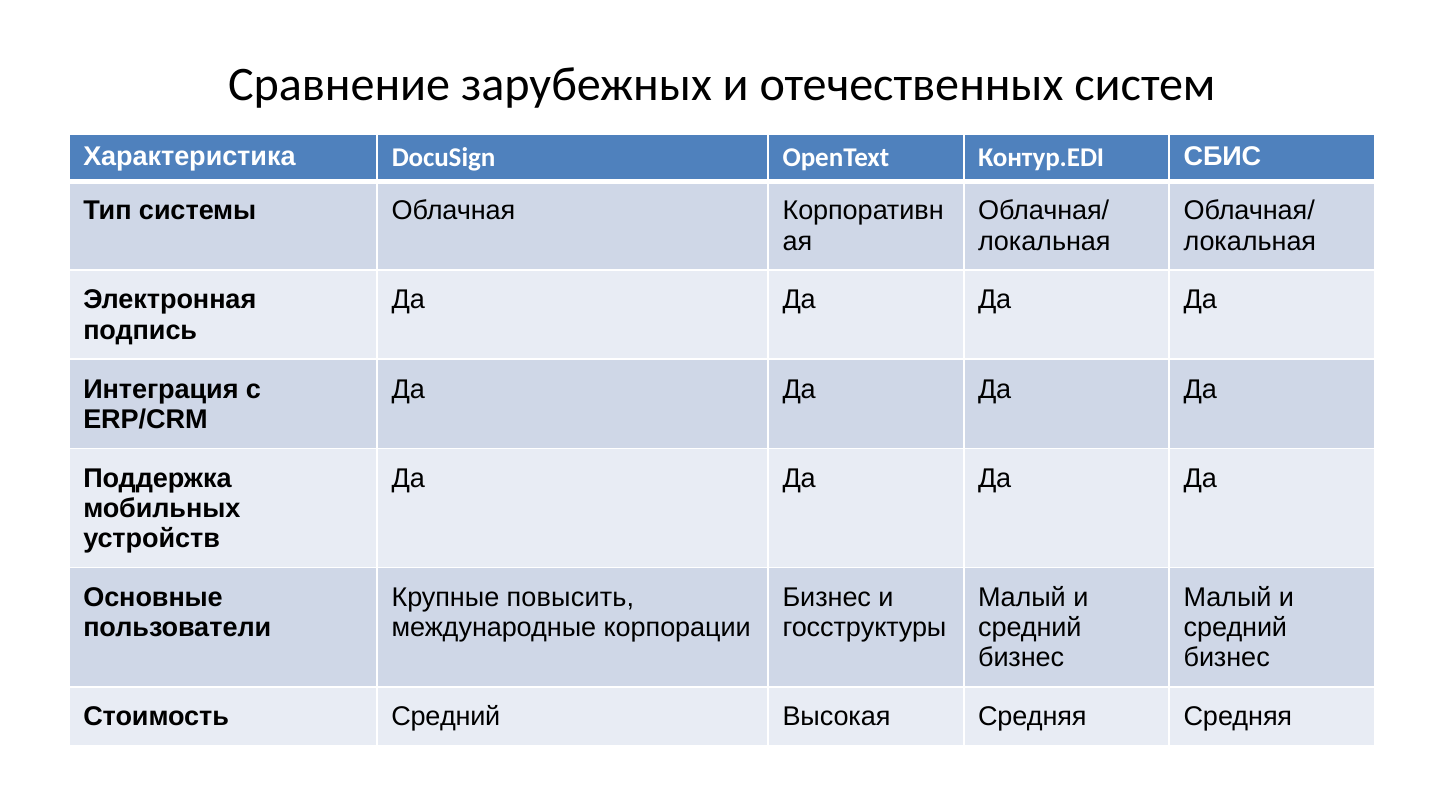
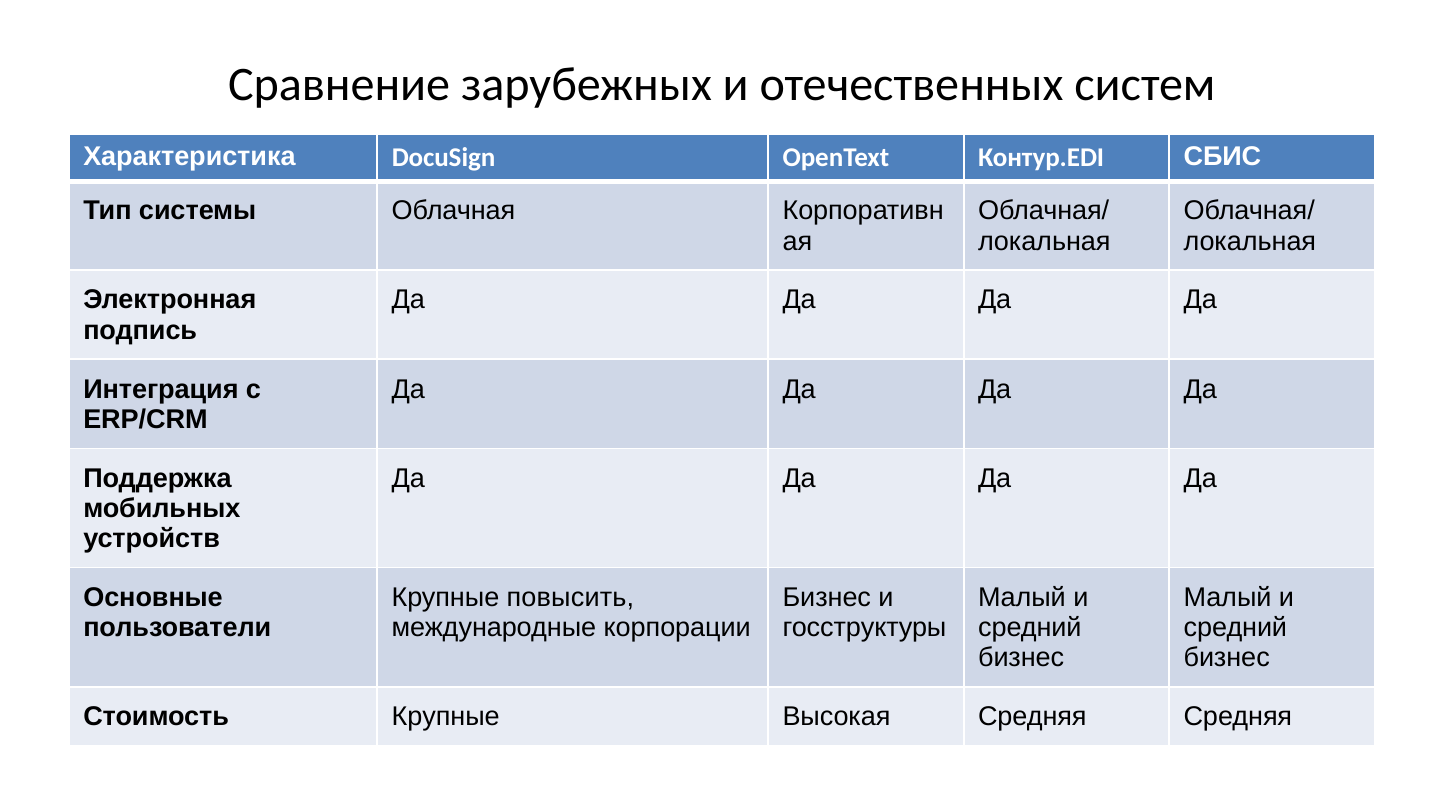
Стоимость Средний: Средний -> Крупные (446, 717)
